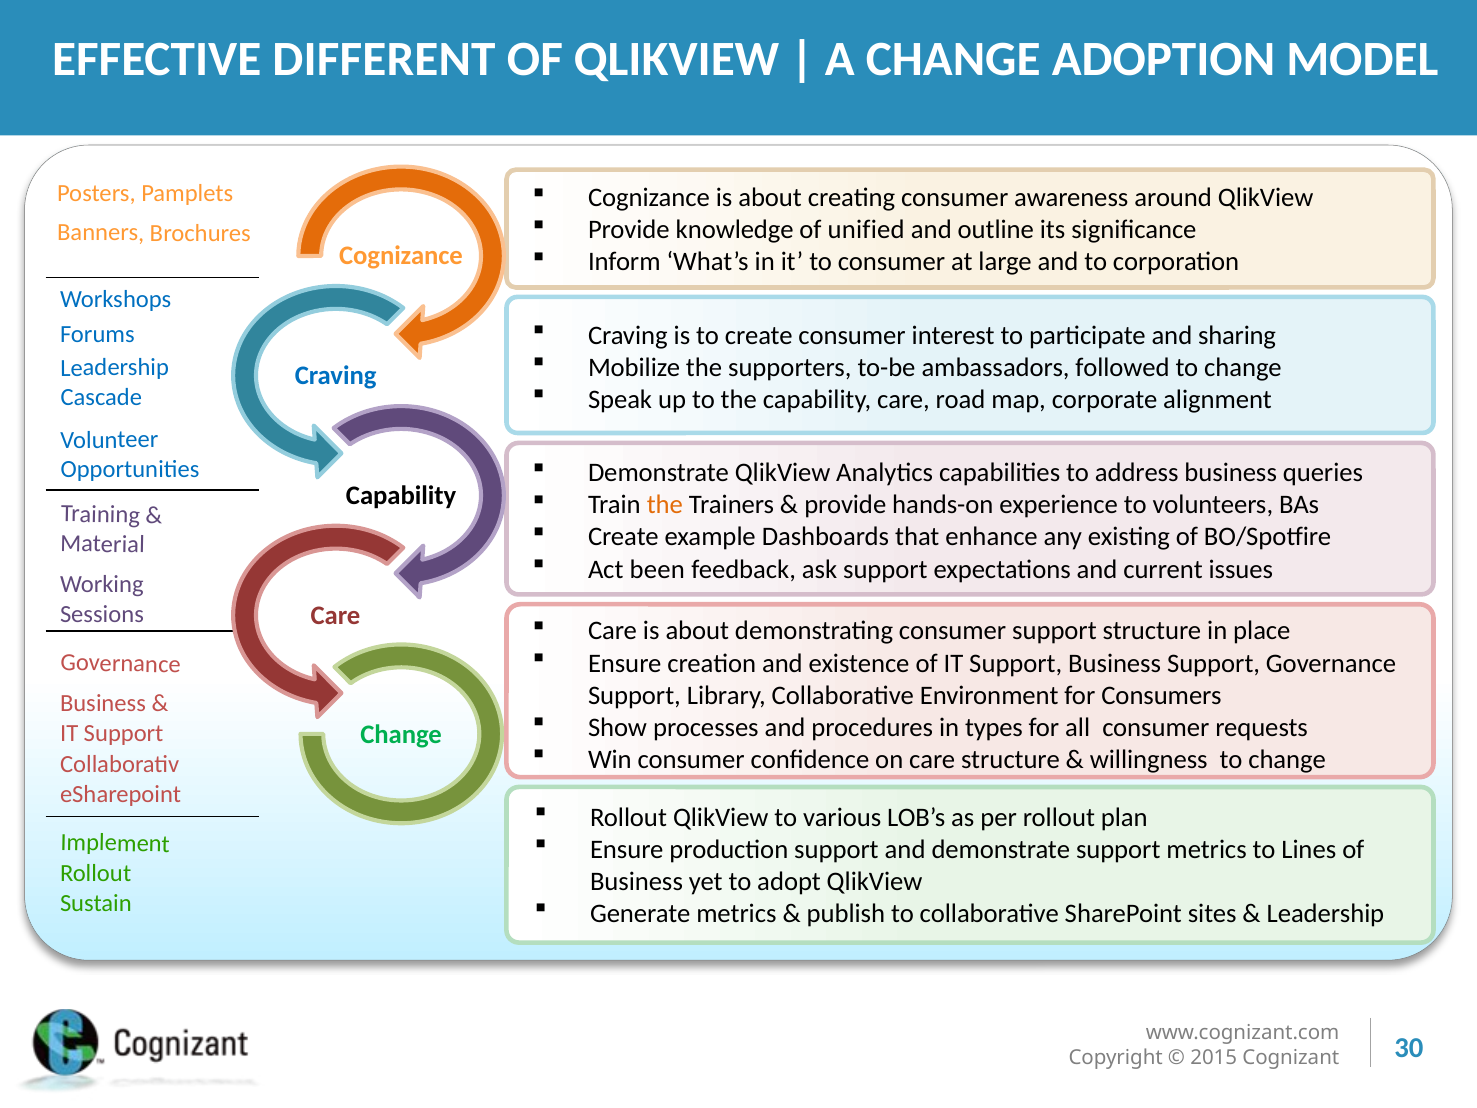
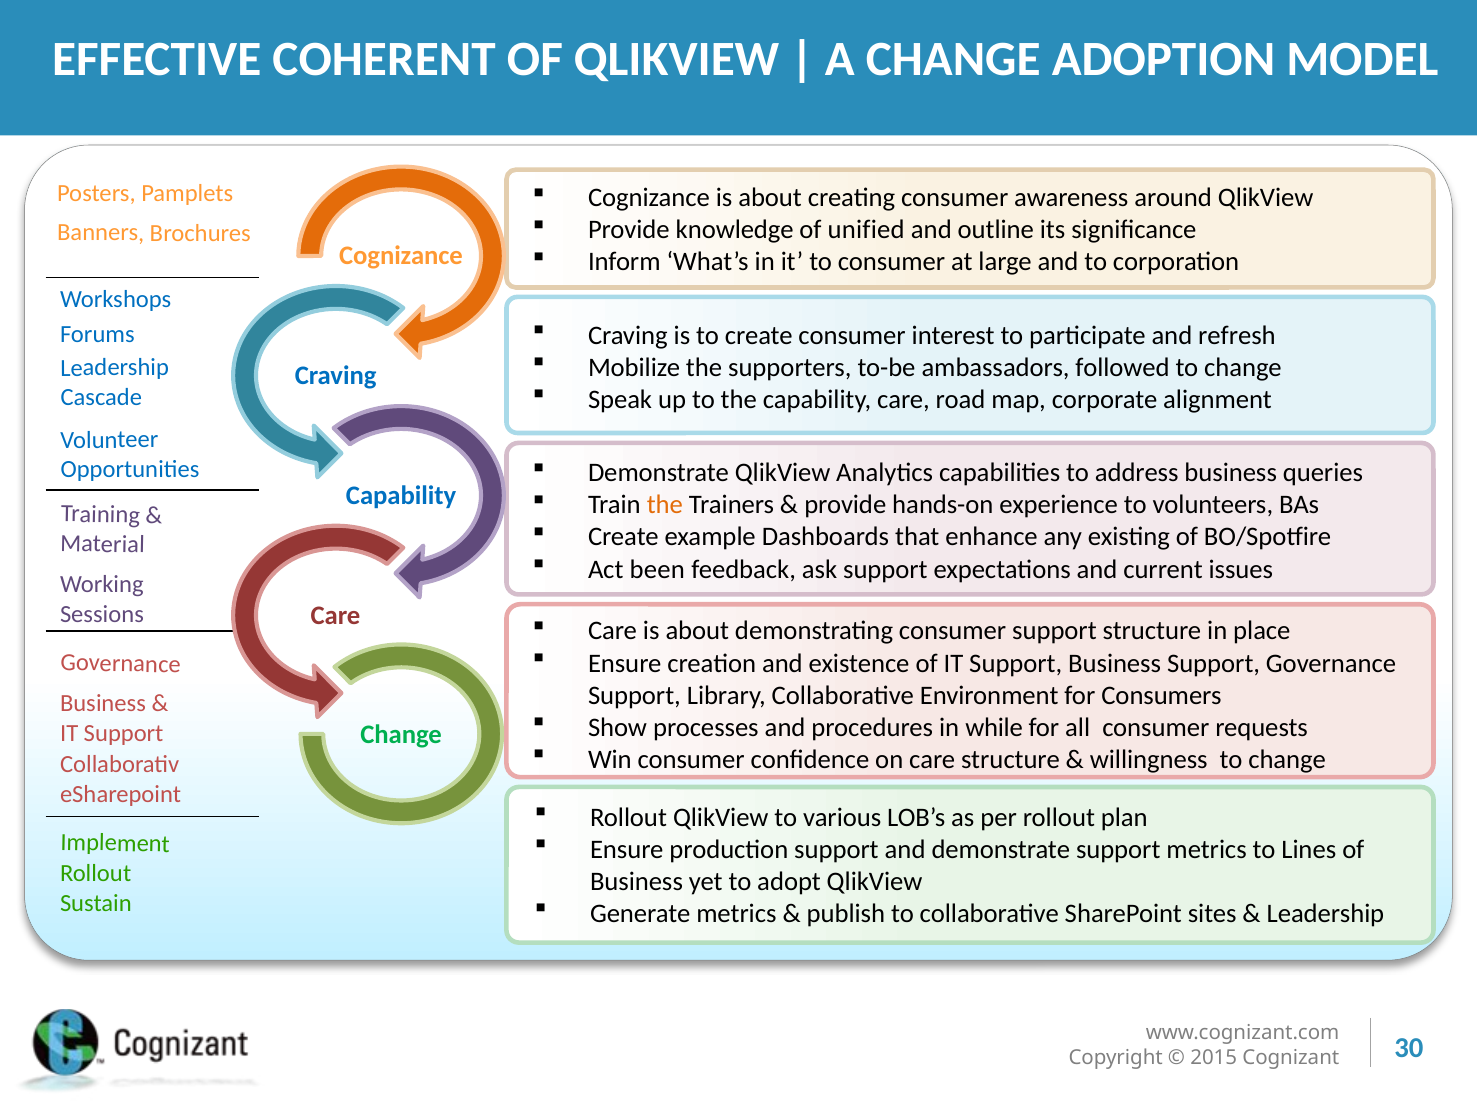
DIFFERENT: DIFFERENT -> COHERENT (384, 59)
sharing: sharing -> refresh (1237, 335)
Capability colour: black -> blue (401, 496)
types: types -> while (994, 727)
